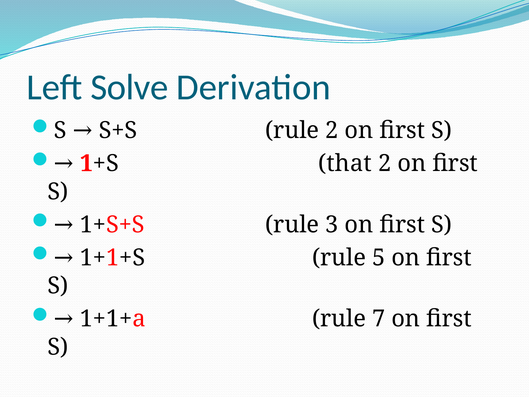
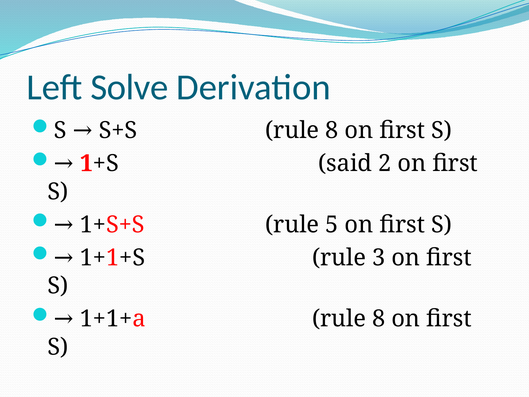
2: 2 -> 8 (332, 130)
that: that -> said (345, 163)
3: 3 -> 5 (332, 224)
5: 5 -> 3 (379, 257)
1+1+a rule 7: 7 -> 8 (379, 319)
